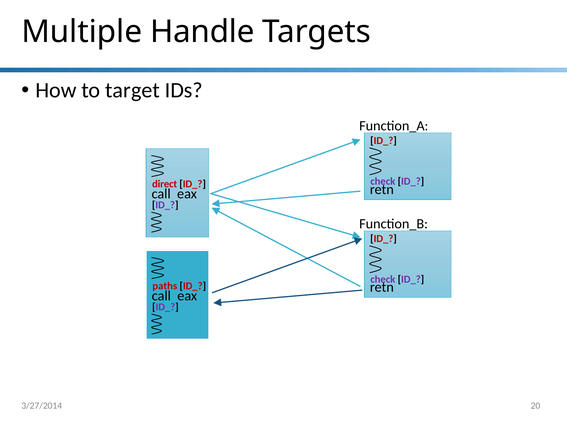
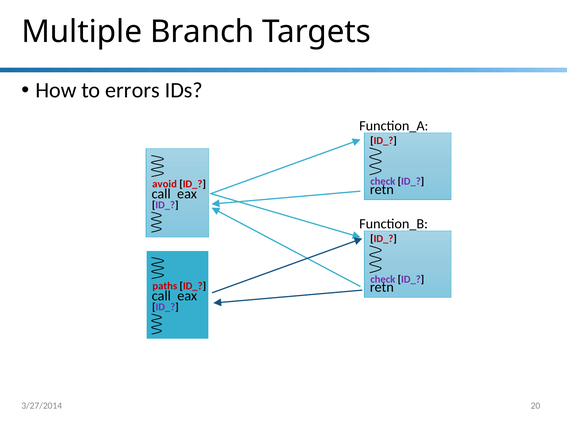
Handle: Handle -> Branch (202, 32)
target: target -> errors (133, 90)
direct: direct -> avoid (165, 184)
